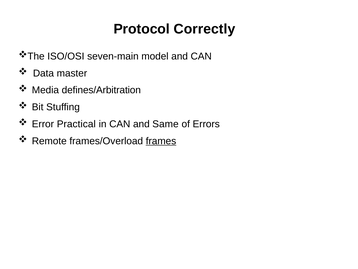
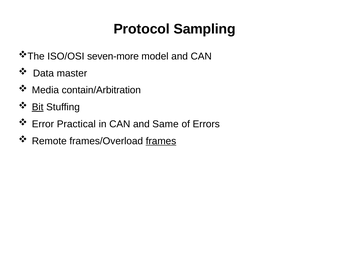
Correctly: Correctly -> Sampling (205, 29)
seven-main: seven-main -> seven-more (113, 56)
defines/Arbitration: defines/Arbitration -> contain/Arbitration (101, 90)
Bit underline: none -> present (38, 107)
